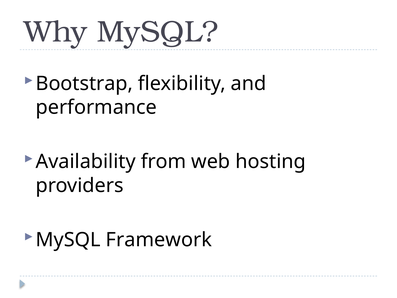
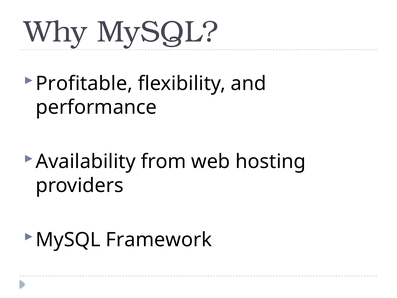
Bootstrap: Bootstrap -> Profitable (84, 83)
